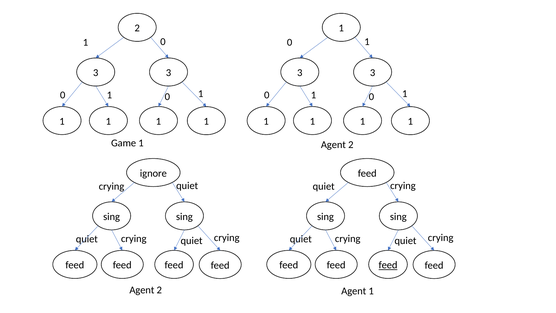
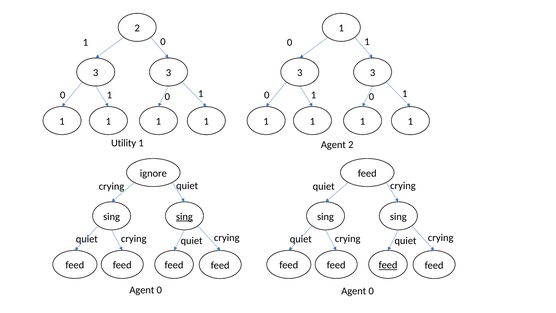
Game: Game -> Utility (124, 143)
sing underline: none -> present (184, 216)
2: 2 -> 0 (159, 290)
1: 1 -> 0 (371, 291)
